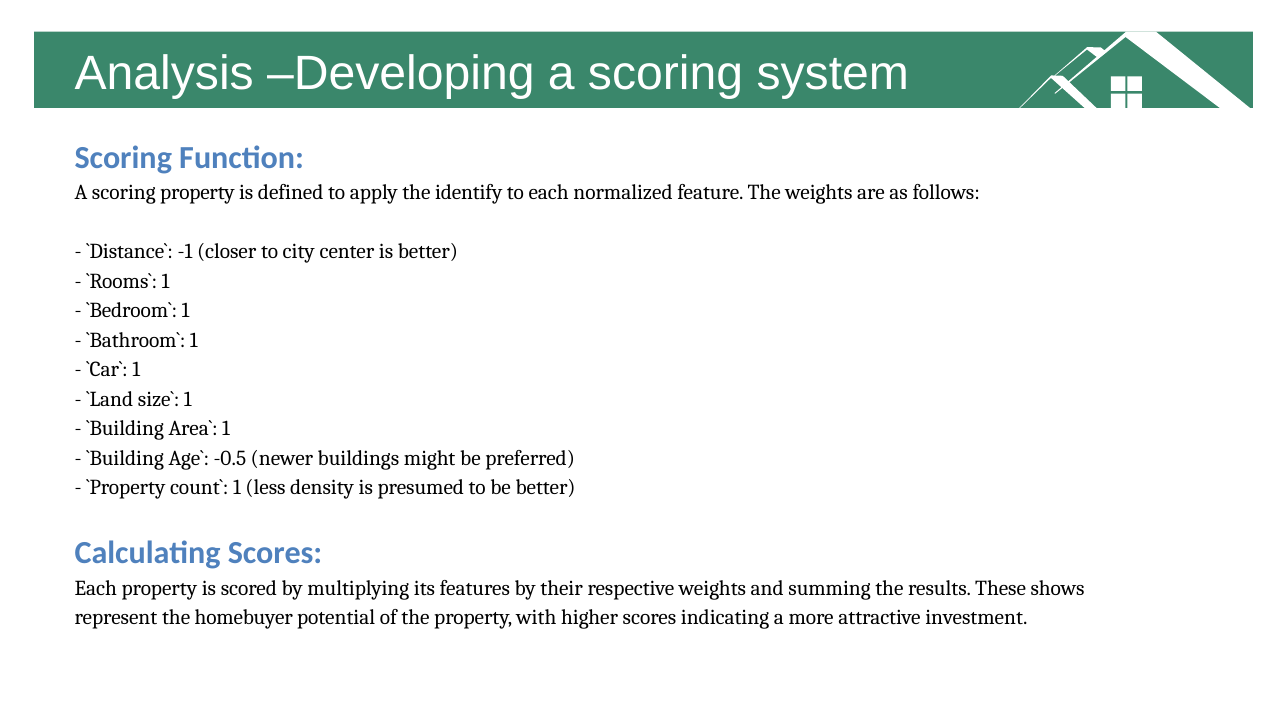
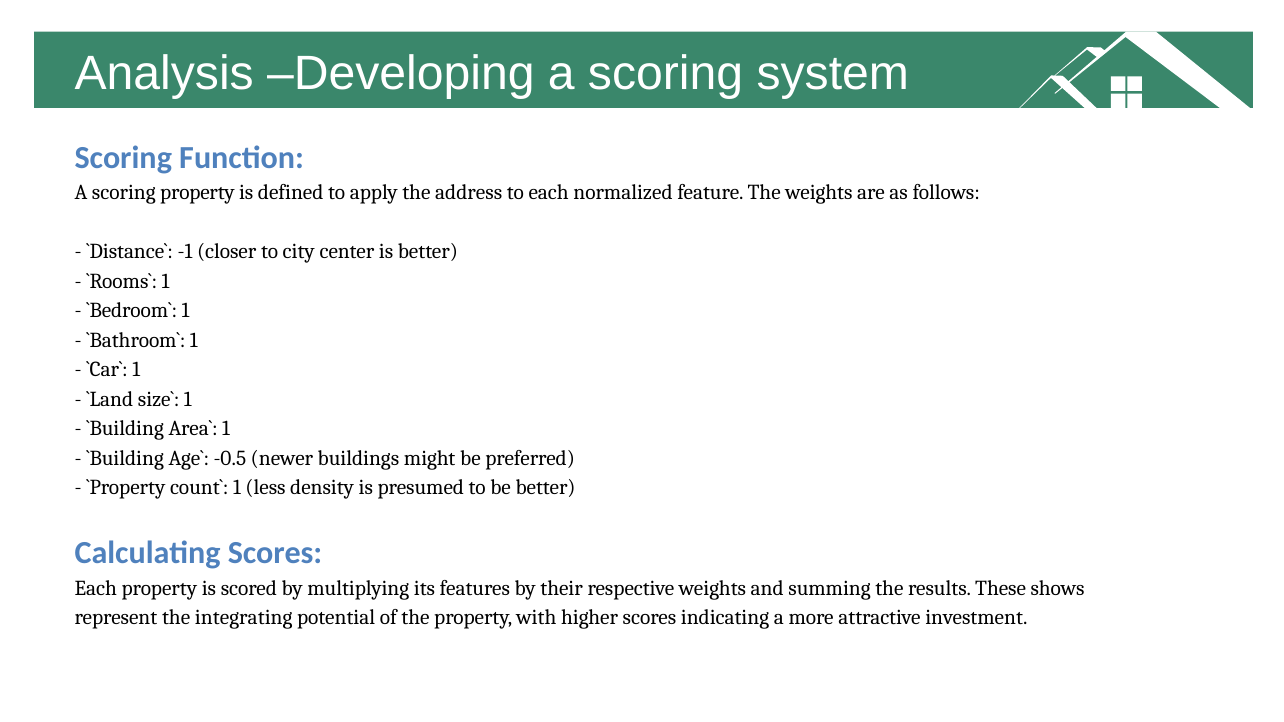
identify: identify -> address (469, 193)
homebuyer: homebuyer -> integrating (244, 618)
